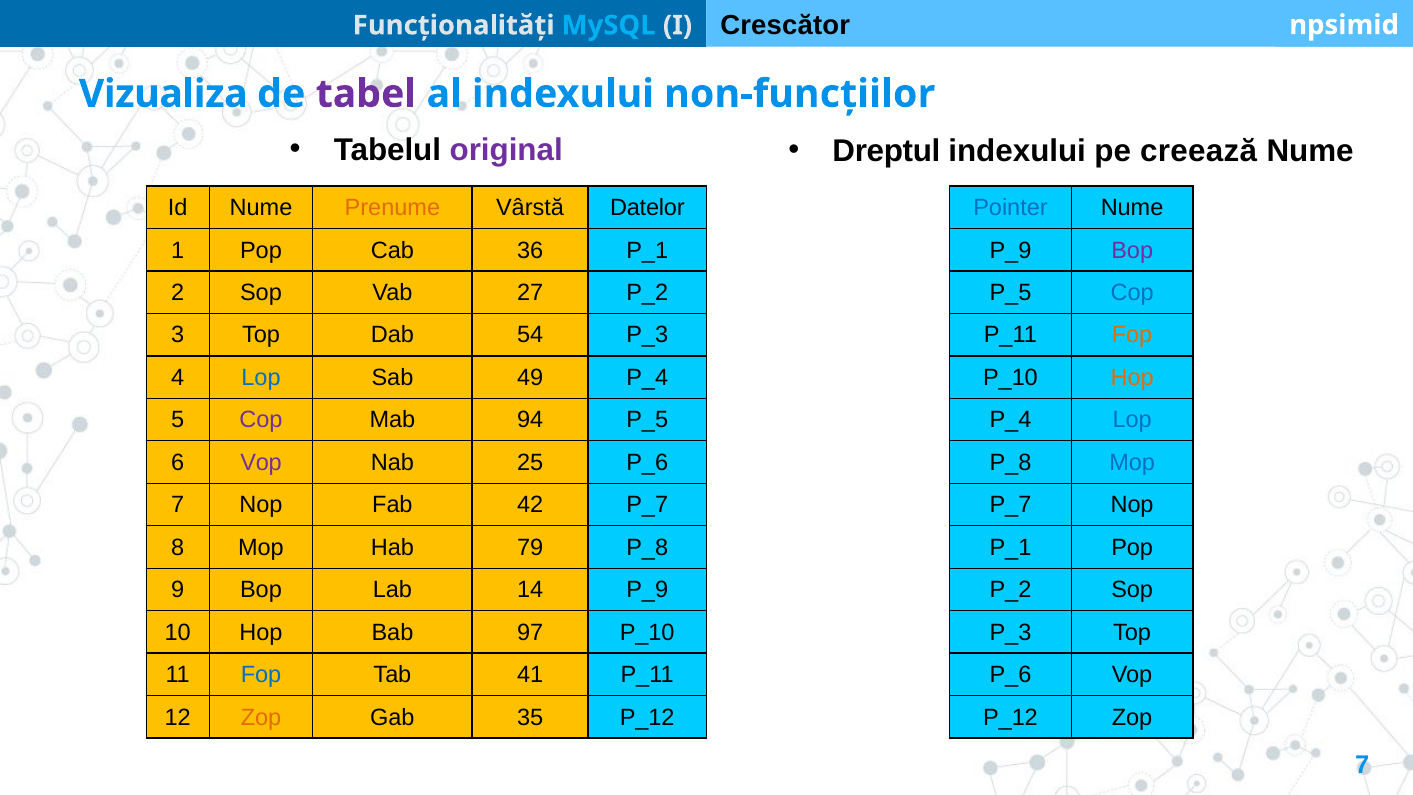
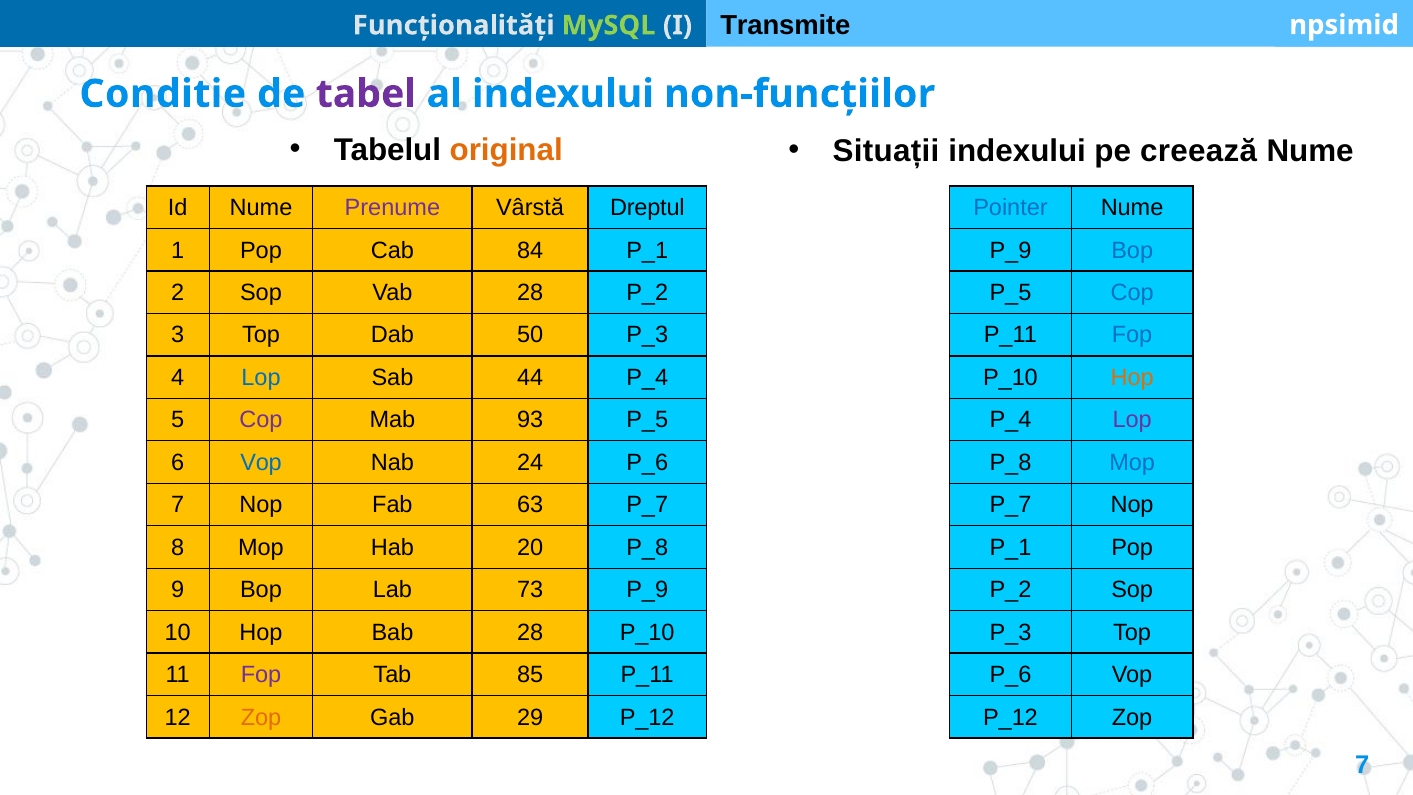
MySQL colour: light blue -> light green (609, 25)
Crescător: Crescător -> Transmite (785, 25)
Vizualiza: Vizualiza -> Conditie (163, 94)
original colour: purple -> orange (506, 150)
Dreptul: Dreptul -> Situații (886, 151)
Prenume colour: orange -> purple (392, 208)
Datelor: Datelor -> Dreptul (647, 208)
36: 36 -> 84 (530, 250)
Bop colour: purple -> blue (1132, 250)
Vab 27: 27 -> 28 (530, 293)
54: 54 -> 50 (530, 335)
Fop colour: orange -> blue (1132, 335)
49: 49 -> 44 (530, 378)
94: 94 -> 93 (530, 420)
Lop colour: blue -> purple (1132, 420)
Vop colour: purple -> blue (261, 462)
25: 25 -> 24 (530, 462)
42: 42 -> 63 (530, 505)
79: 79 -> 20 (530, 547)
14: 14 -> 73 (530, 590)
Bab 97: 97 -> 28 (530, 632)
Fop colour: blue -> purple (261, 675)
41: 41 -> 85 (530, 675)
35: 35 -> 29 (530, 717)
